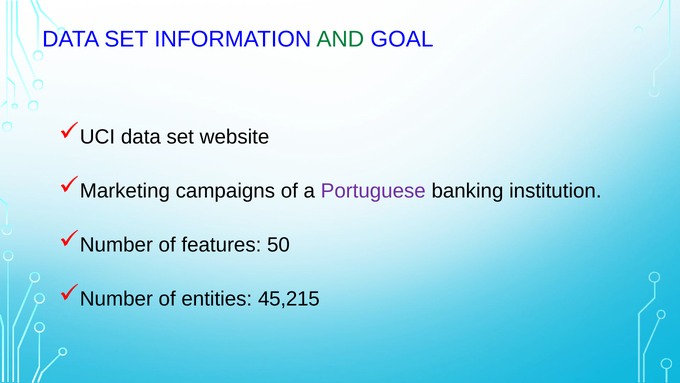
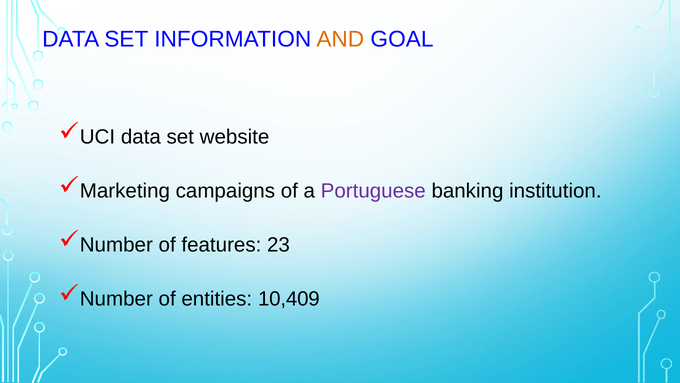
AND colour: green -> orange (340, 39)
50: 50 -> 23 (278, 245)
45,215: 45,215 -> 10,409 (289, 299)
